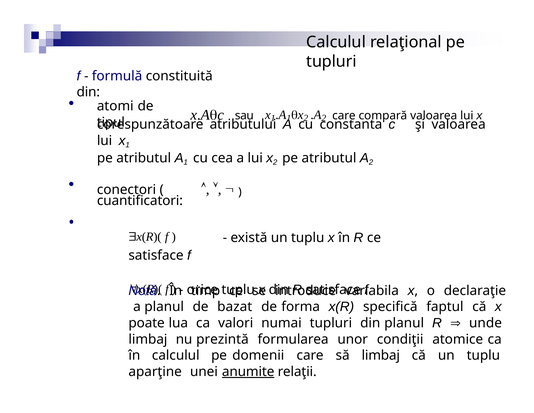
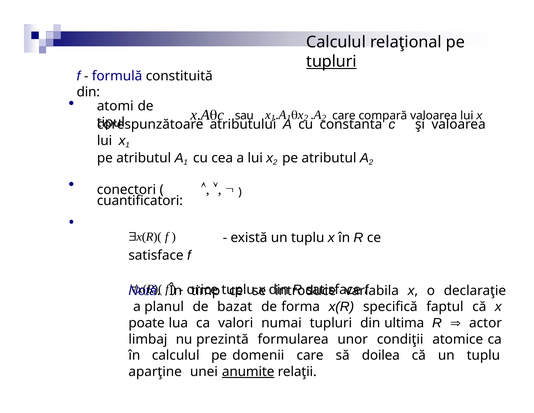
tupluri underline: none -> present (331, 62)
din planul: planul -> ultima (404, 323)
unde: unde -> actor (486, 323)
să limbaj: limbaj -> doilea (381, 355)
